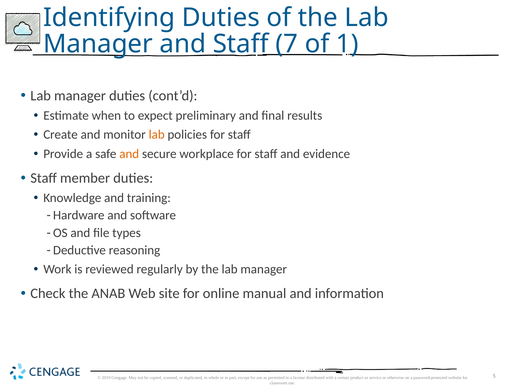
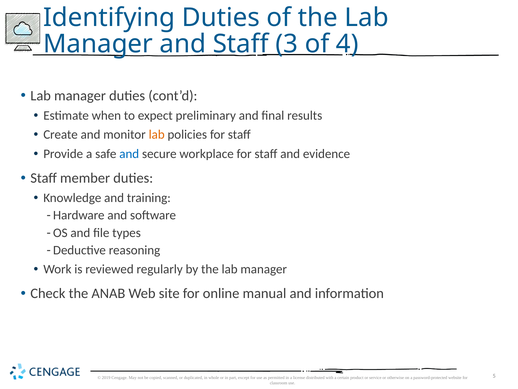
7: 7 -> 3 (287, 44)
1: 1 -> 4 (347, 44)
and colour: orange -> blue (129, 154)
